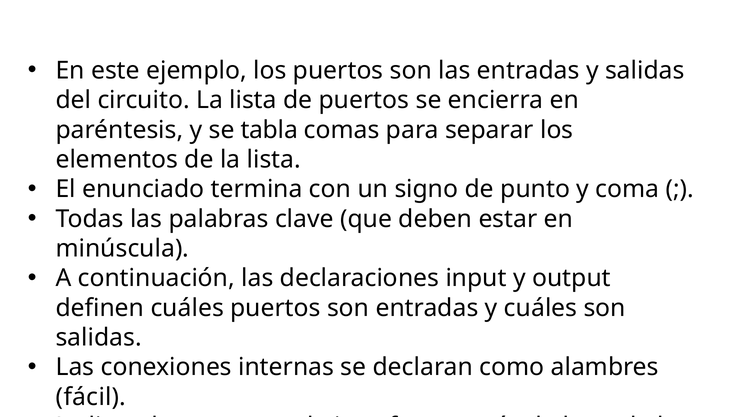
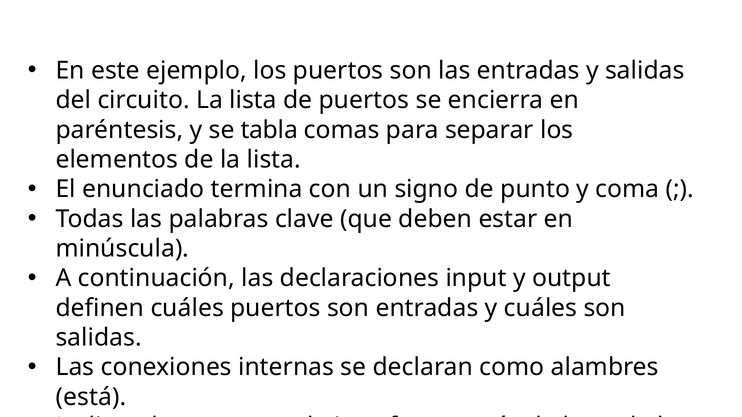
fácil: fácil -> está (91, 397)
